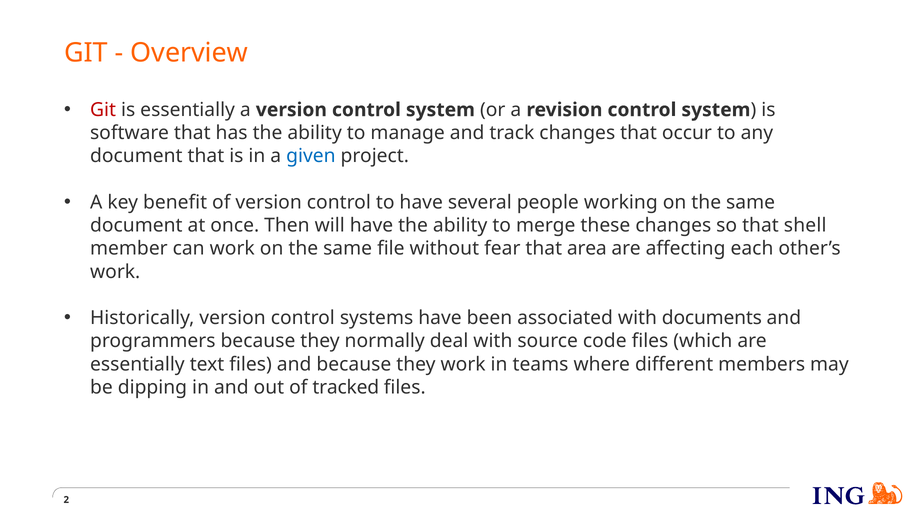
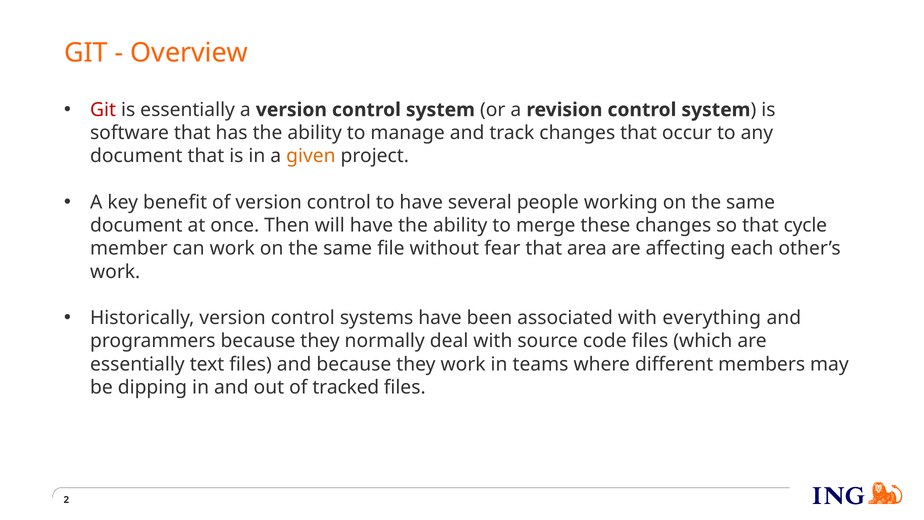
given colour: blue -> orange (311, 156)
shell: shell -> cycle (805, 225)
documents: documents -> everything (712, 318)
